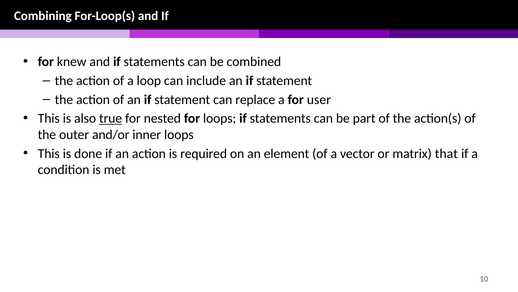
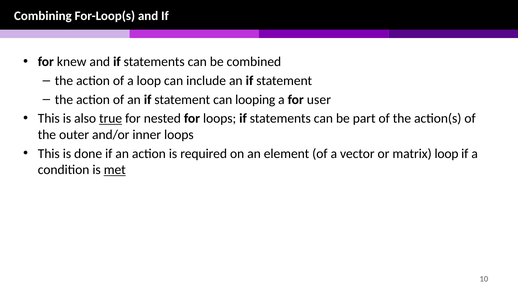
replace: replace -> looping (255, 99)
matrix that: that -> loop (447, 153)
met underline: none -> present (115, 169)
